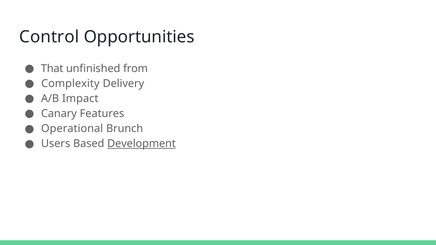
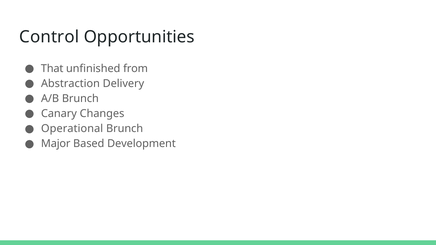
Complexity: Complexity -> Abstraction (70, 84)
A/B Impact: Impact -> Brunch (80, 99)
Features: Features -> Changes (102, 114)
Users: Users -> Major (56, 144)
Development underline: present -> none (141, 144)
